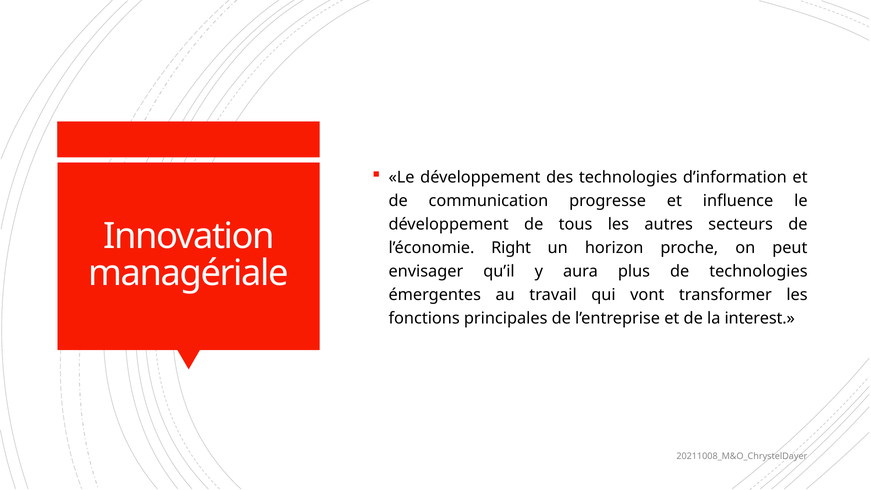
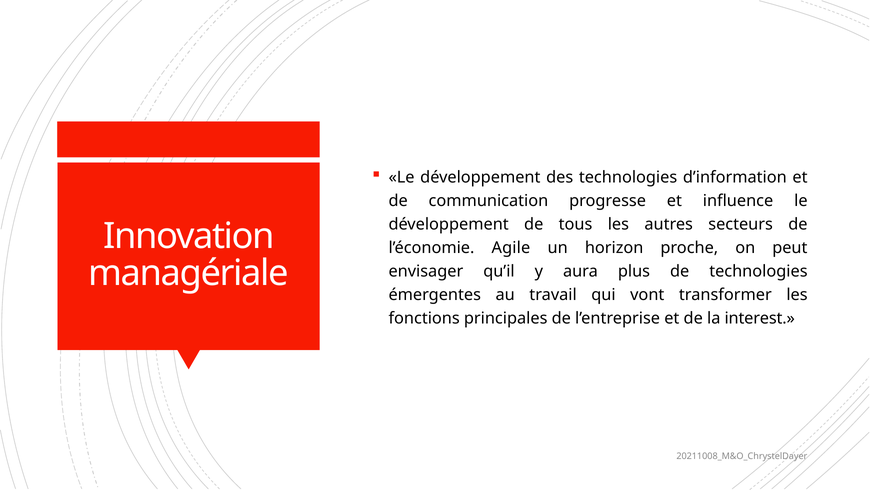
Right: Right -> Agile (511, 248)
